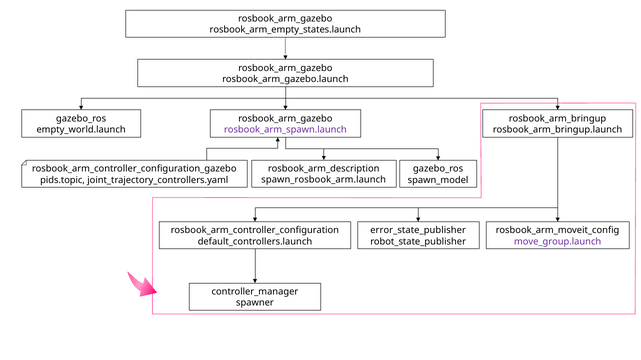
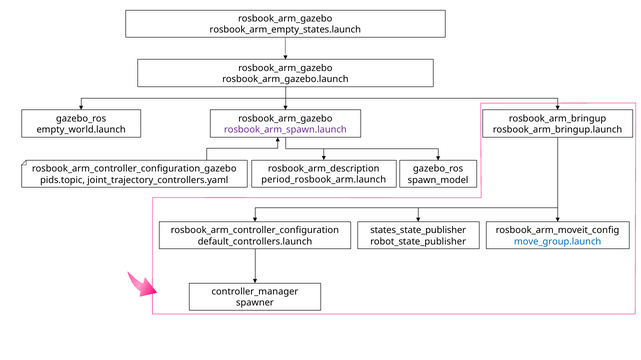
spawn_rosbook_arm.launch: spawn_rosbook_arm.launch -> period_rosbook_arm.launch (324, 180)
error_state_publisher: error_state_publisher -> states_state_publisher (418, 231)
move_group.launch colour: purple -> blue (558, 242)
